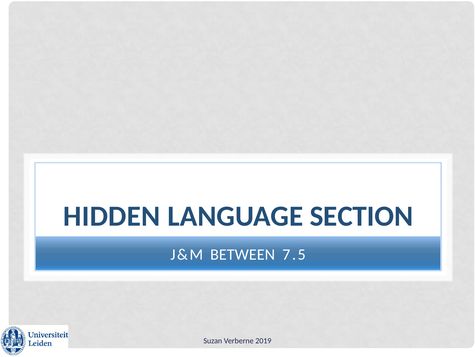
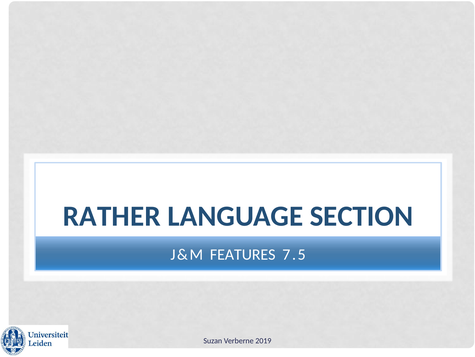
HIDDEN: HIDDEN -> RATHER (112, 216)
BETWEEN: BETWEEN -> FEATURES (243, 254)
